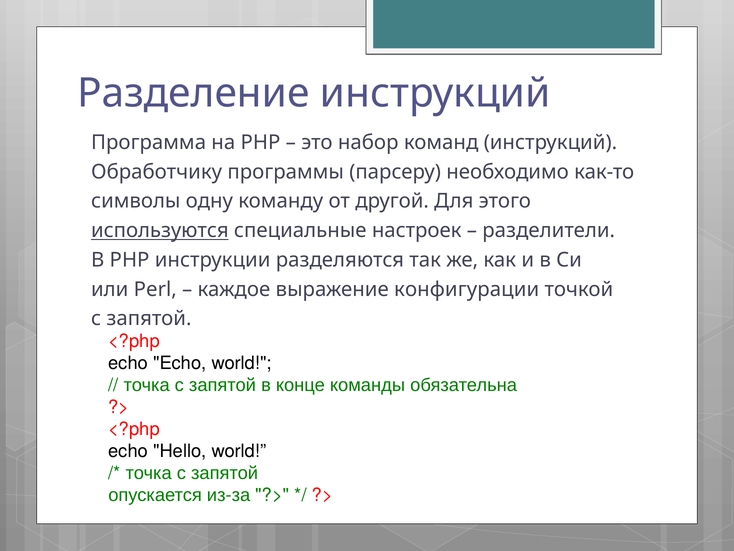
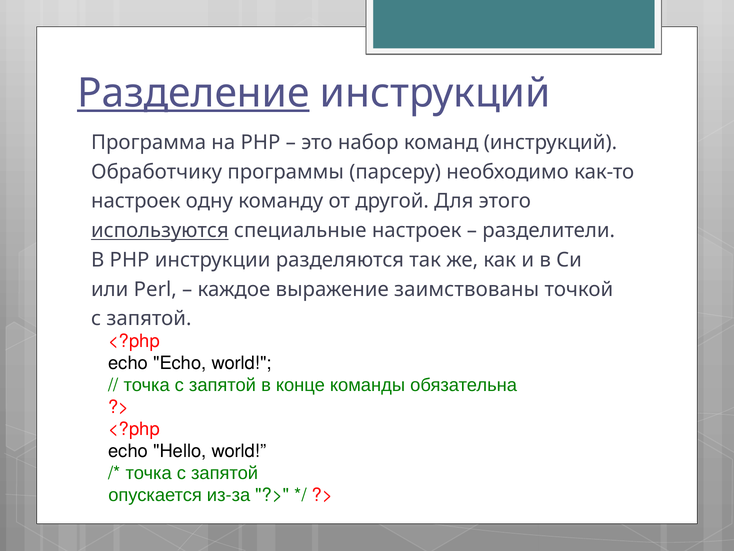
Разделение underline: none -> present (193, 93)
символы: символы -> настроек (136, 201)
конфигурации: конфигурации -> заимствованы (467, 289)
